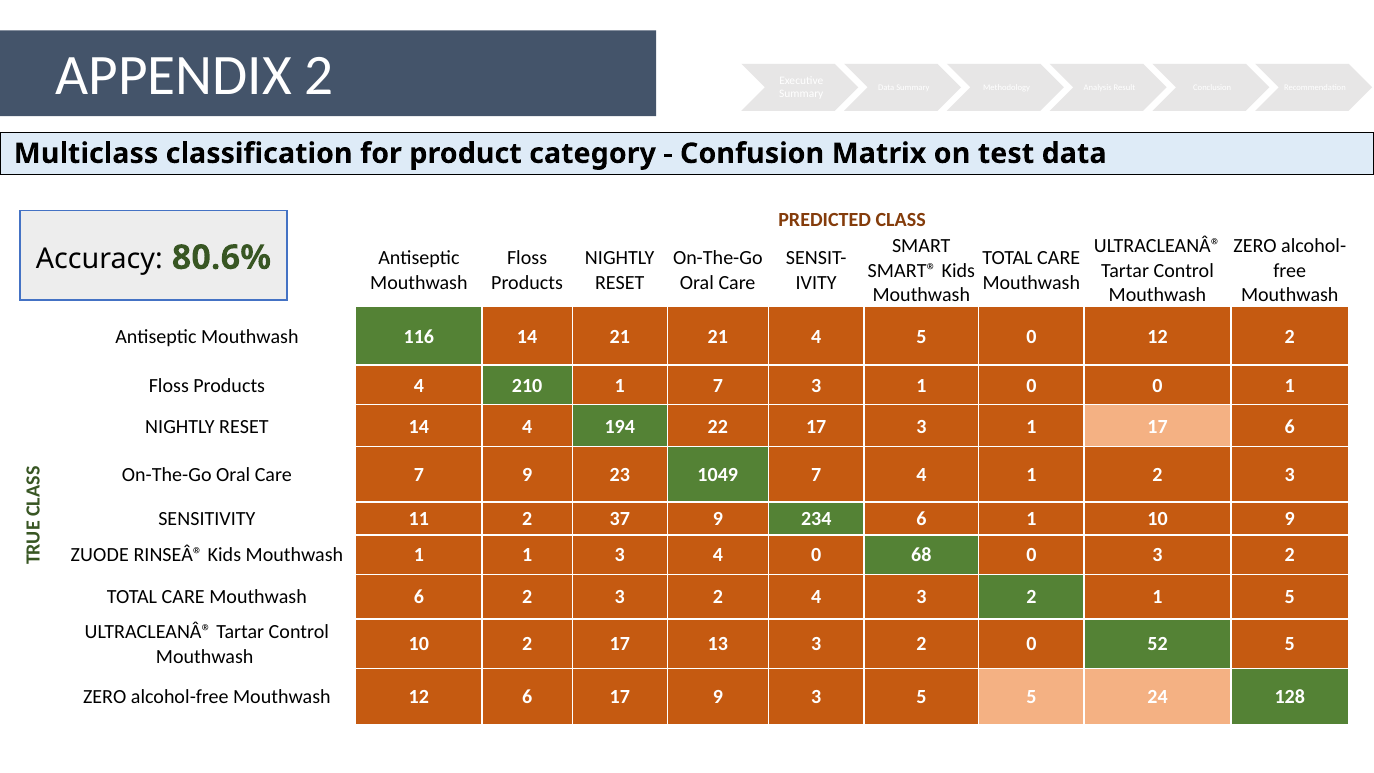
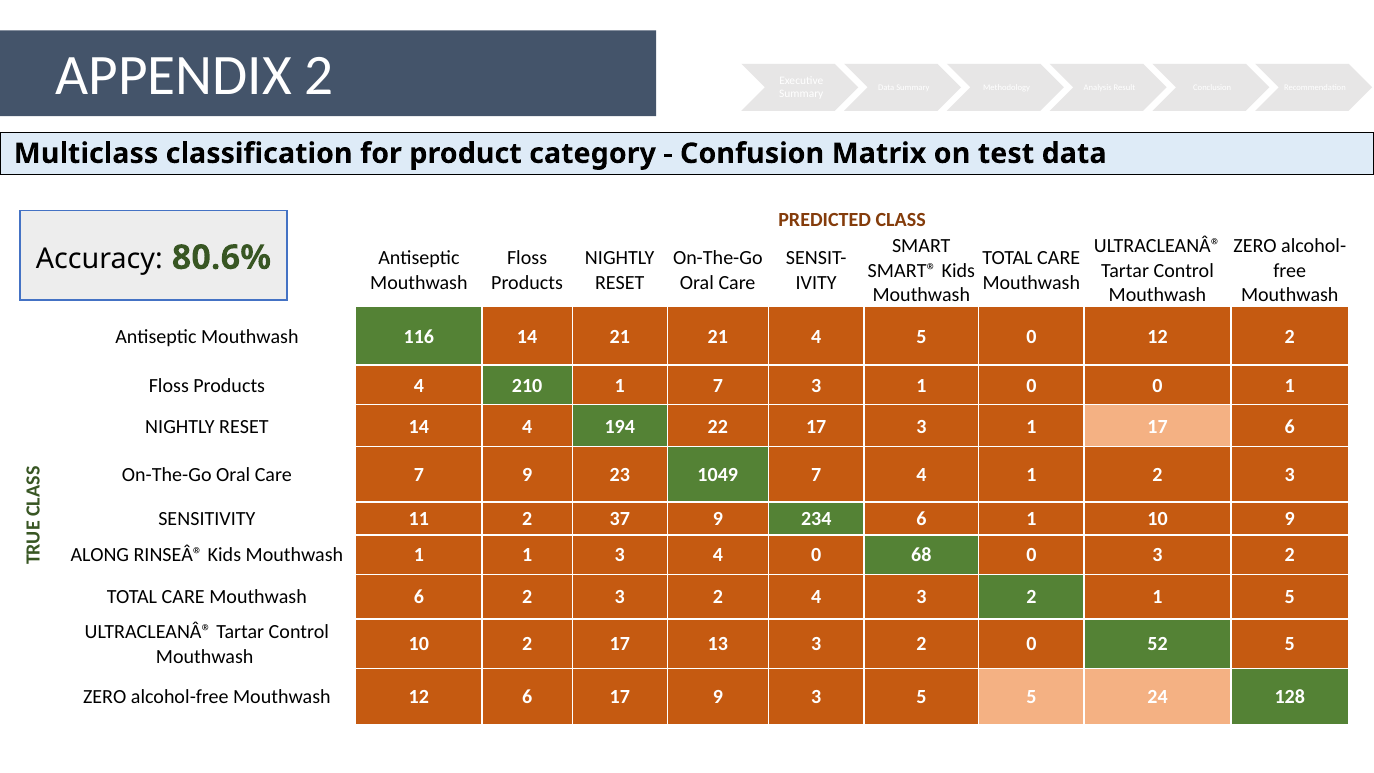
ZUODE: ZUODE -> ALONG (100, 555)
